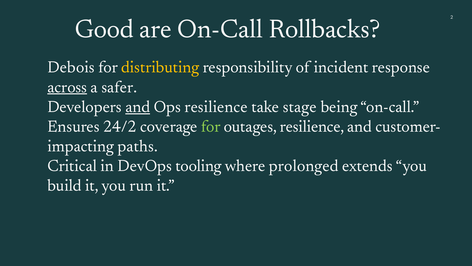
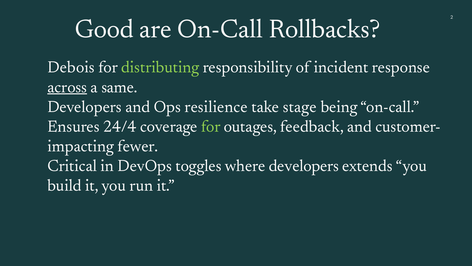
distributing colour: yellow -> light green (160, 67)
safer: safer -> same (119, 87)
and underline: present -> none (138, 106)
24/2: 24/2 -> 24/4 (120, 126)
outages resilience: resilience -> feedback (312, 126)
paths: paths -> fewer (138, 146)
tooling: tooling -> toggles (199, 165)
where prolonged: prolonged -> developers (304, 165)
